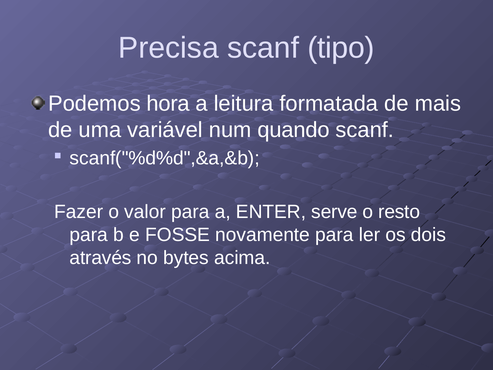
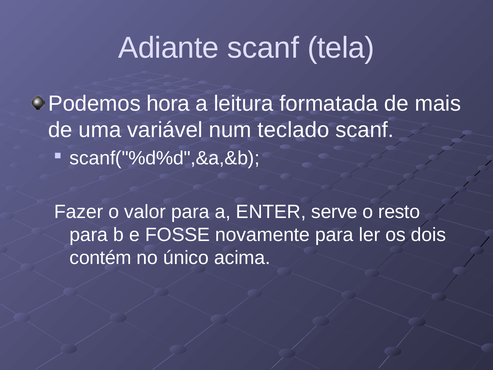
Precisa: Precisa -> Adiante (169, 48)
tipo: tipo -> tela (341, 48)
quando: quando -> teclado (293, 130)
através: através -> contém (101, 258)
bytes: bytes -> único (186, 258)
